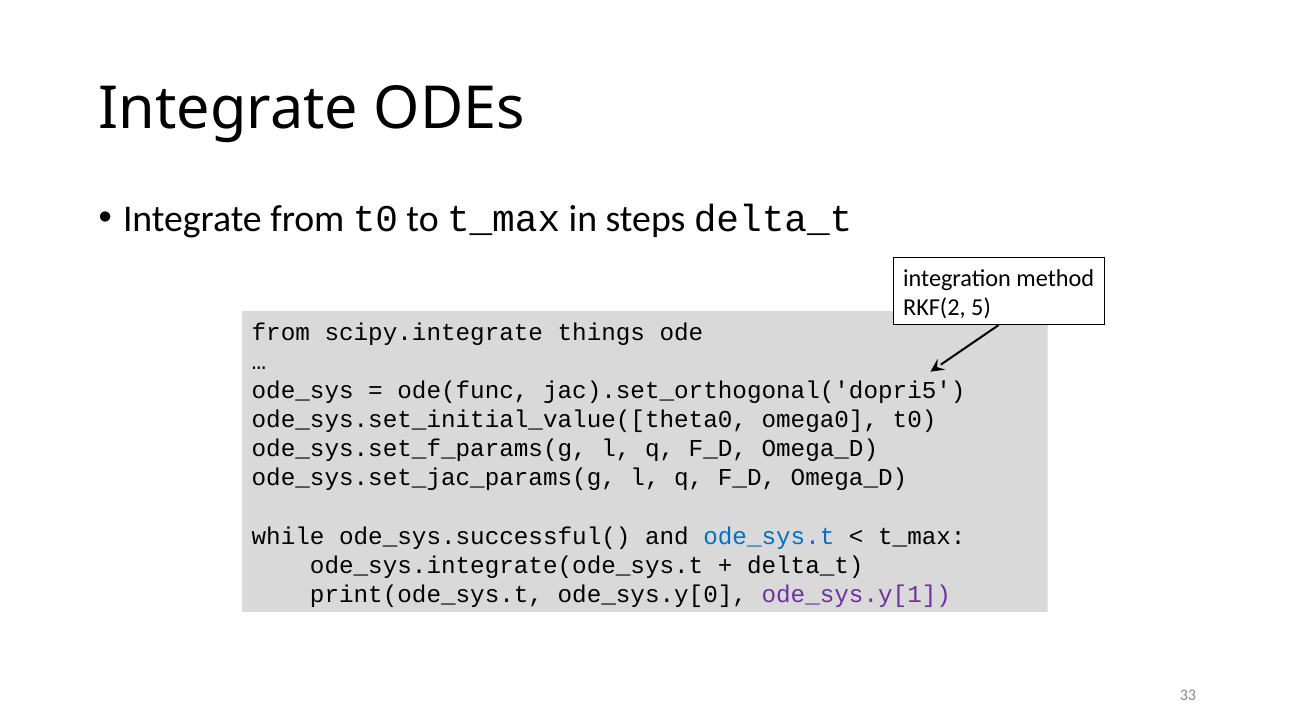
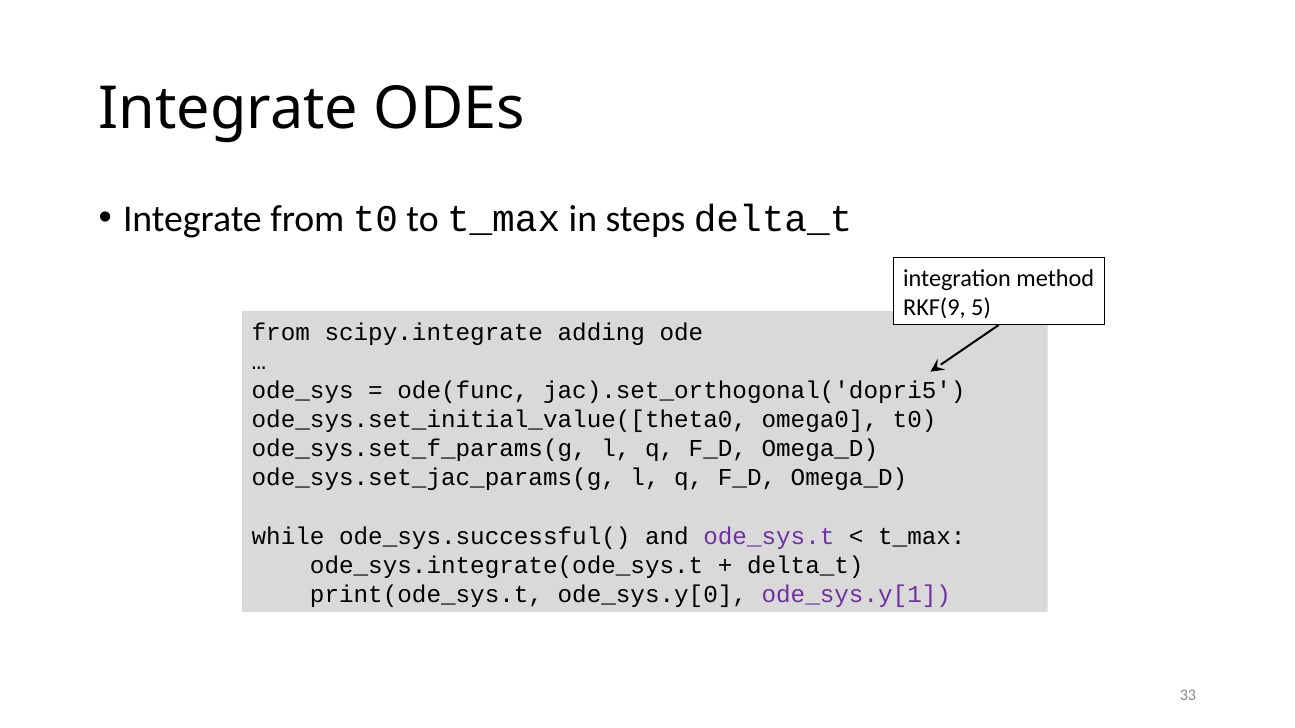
RKF(2: RKF(2 -> RKF(9 (934, 307)
things: things -> adding (601, 332)
ode_sys.t colour: blue -> purple (769, 536)
